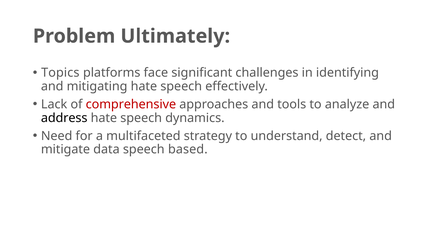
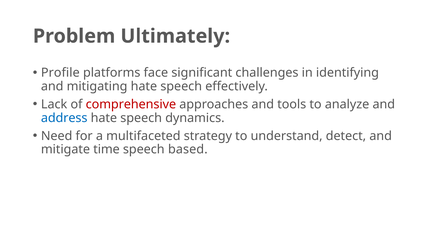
Topics: Topics -> Profile (60, 73)
address colour: black -> blue (64, 118)
data: data -> time (107, 150)
